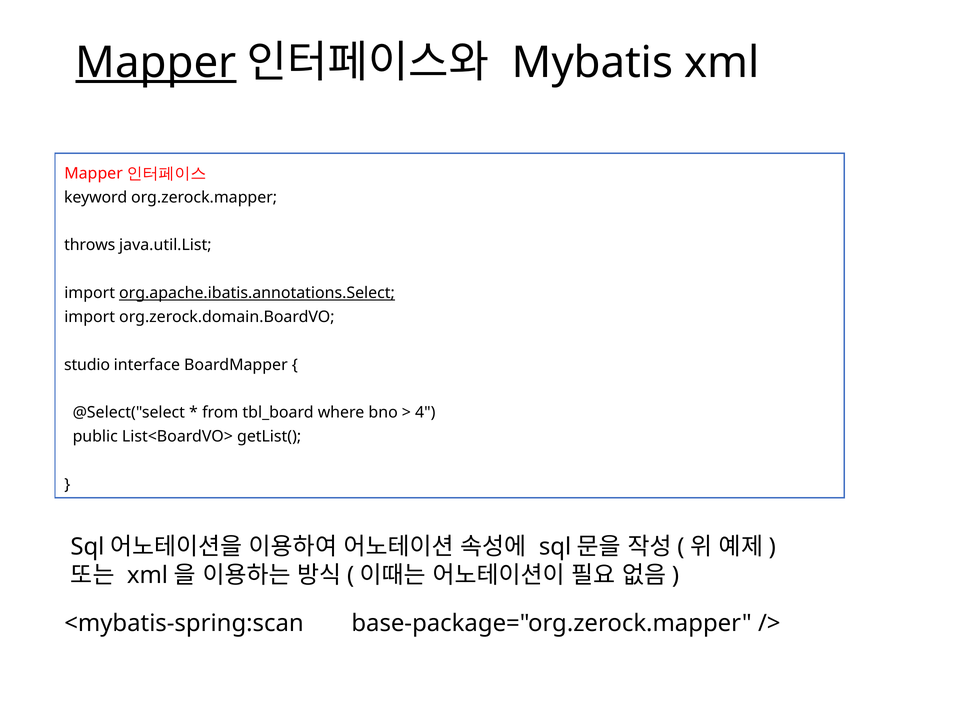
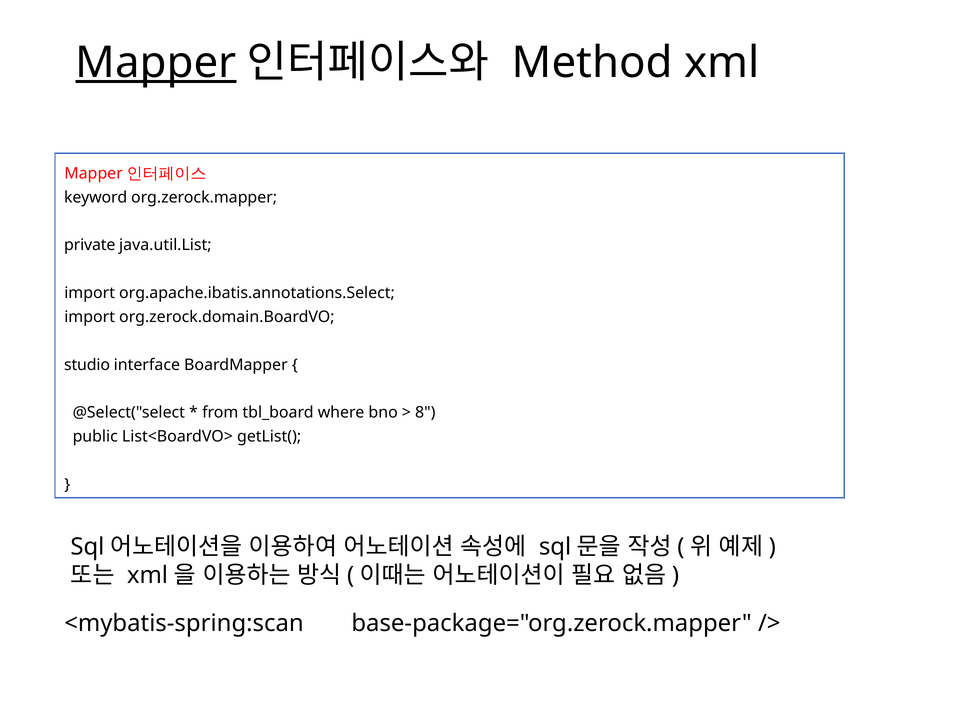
Mybatis: Mybatis -> Method (592, 63)
throws: throws -> private (90, 245)
org.apache.ibatis.annotations.Select underline: present -> none (257, 293)
4: 4 -> 8 (425, 413)
